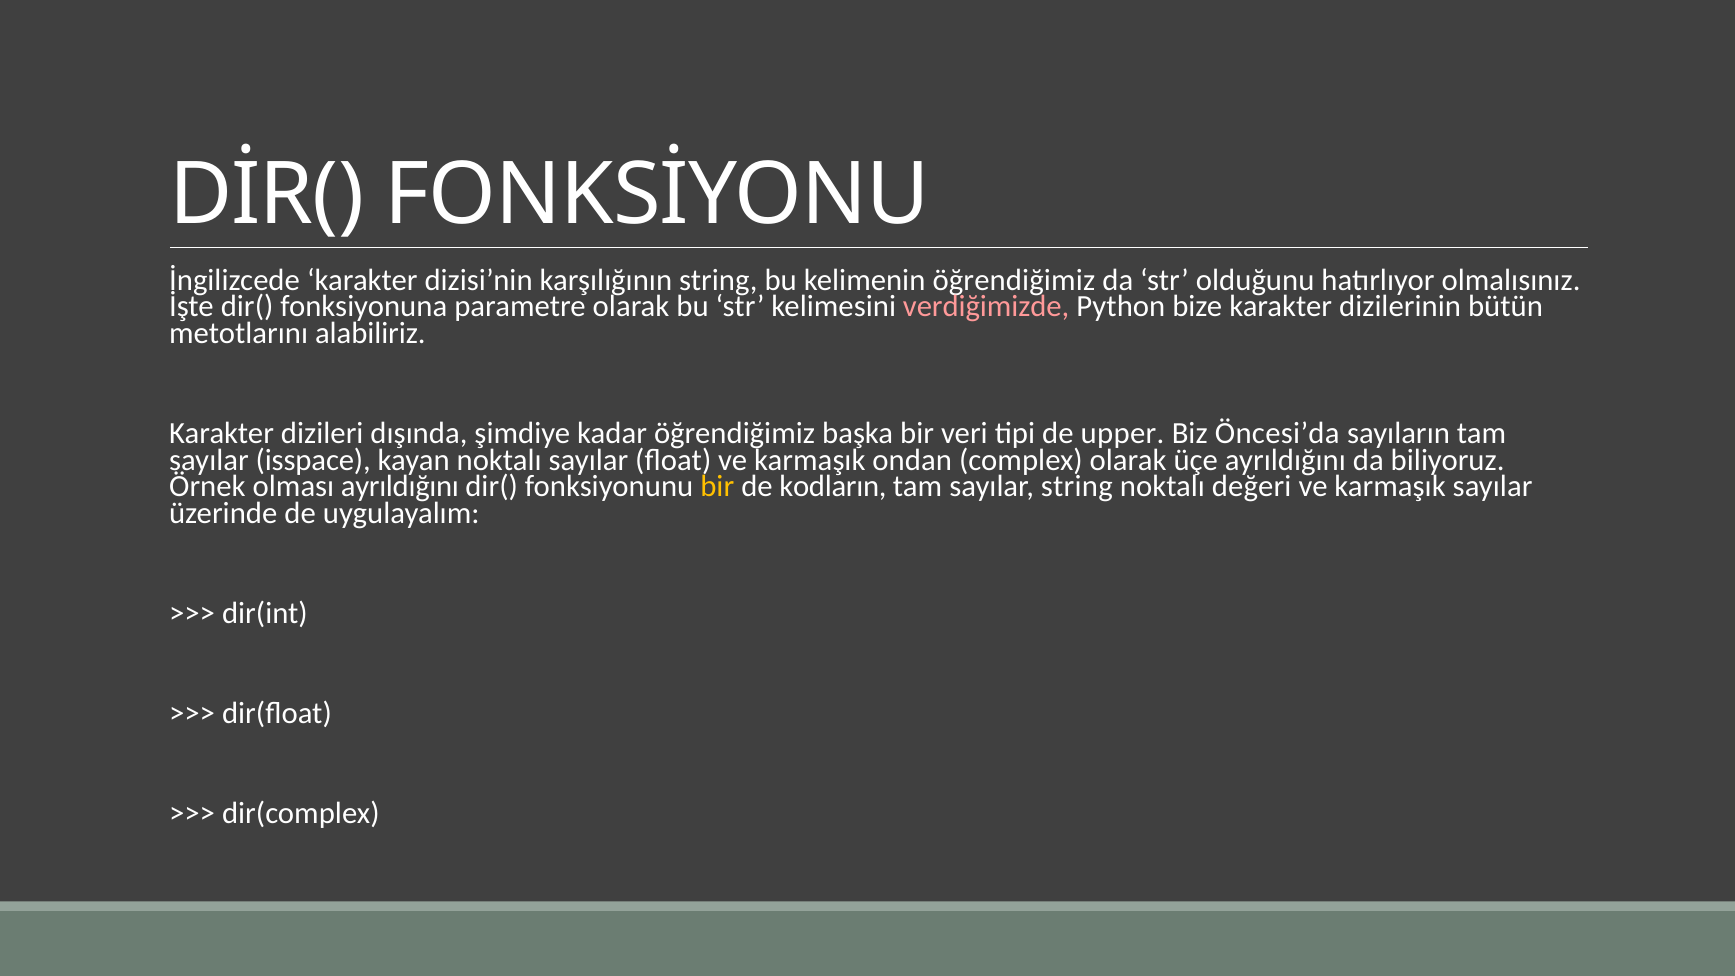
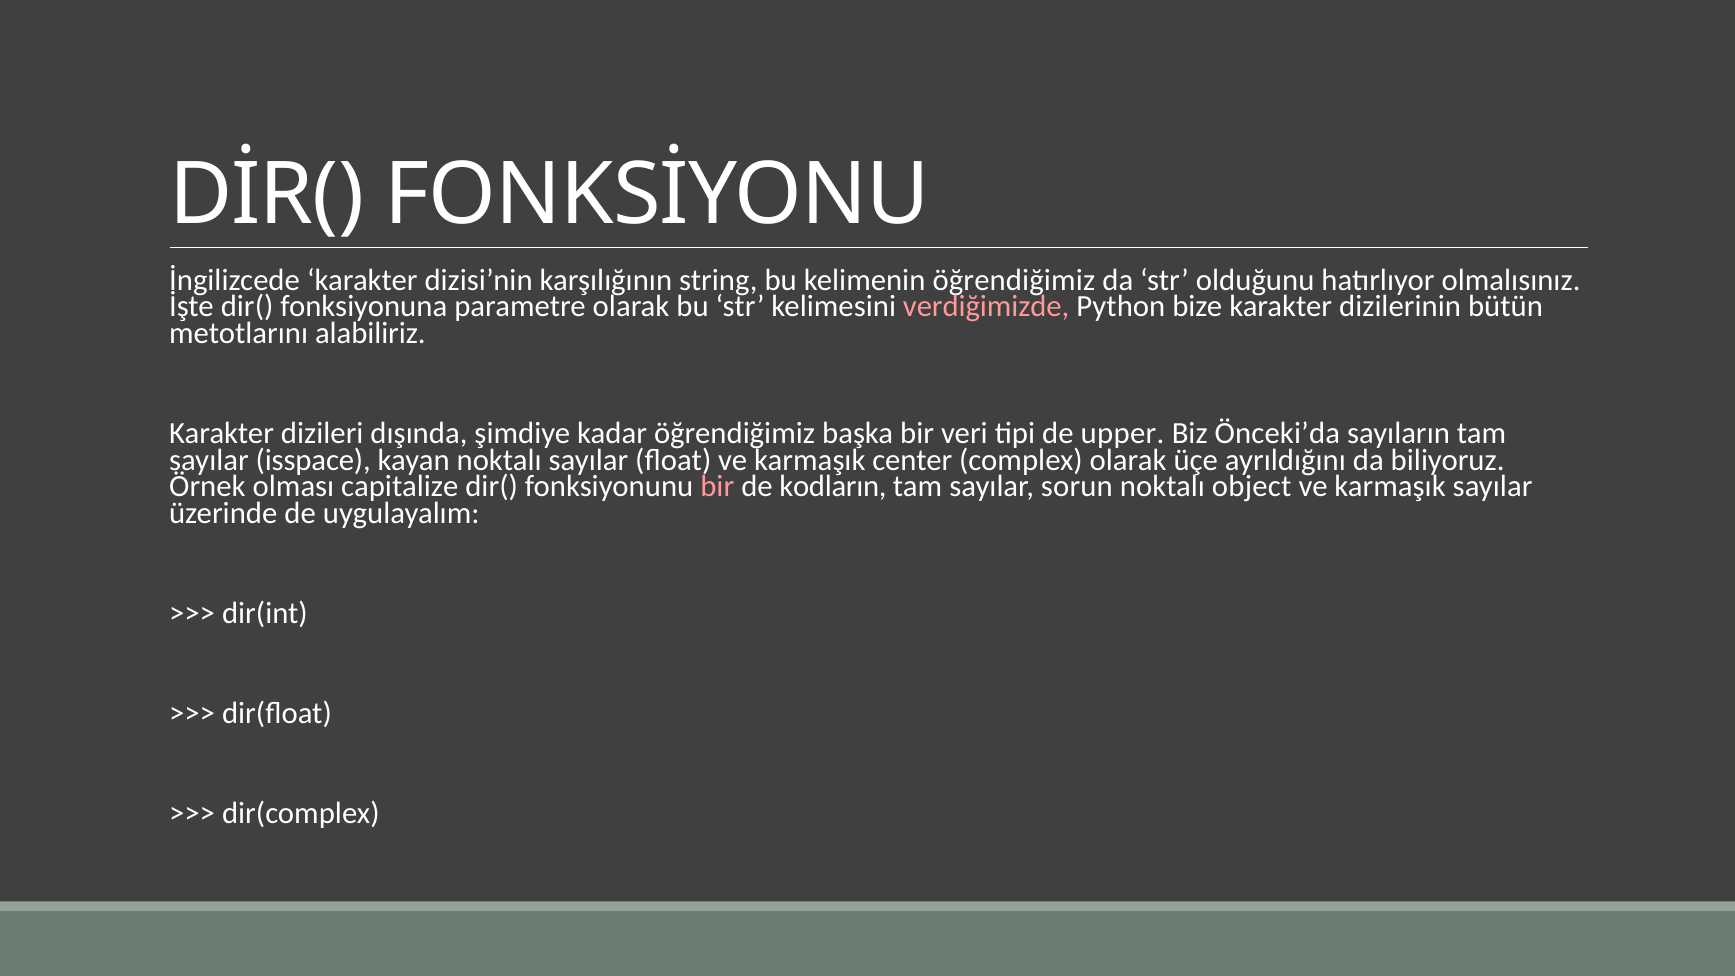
Öncesi’da: Öncesi’da -> Önceki’da (1277, 433)
ondan: ondan -> center (912, 460)
olması ayrıldığını: ayrıldığını -> capitalize (400, 487)
bir colour: yellow -> pink (717, 487)
sayılar string: string -> sorun (1077, 487)
değeri: değeri -> object (1252, 487)
